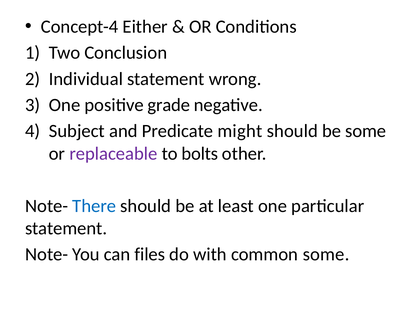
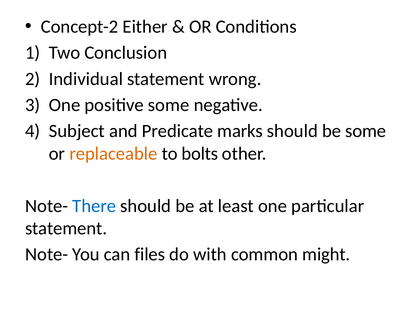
Concept-4: Concept-4 -> Concept-2 (80, 27)
positive grade: grade -> some (169, 105)
might: might -> marks (240, 131)
replaceable colour: purple -> orange (113, 154)
common some: some -> might (326, 254)
